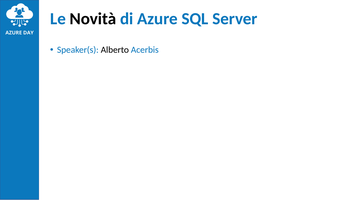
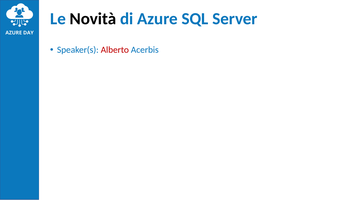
Alberto colour: black -> red (115, 50)
